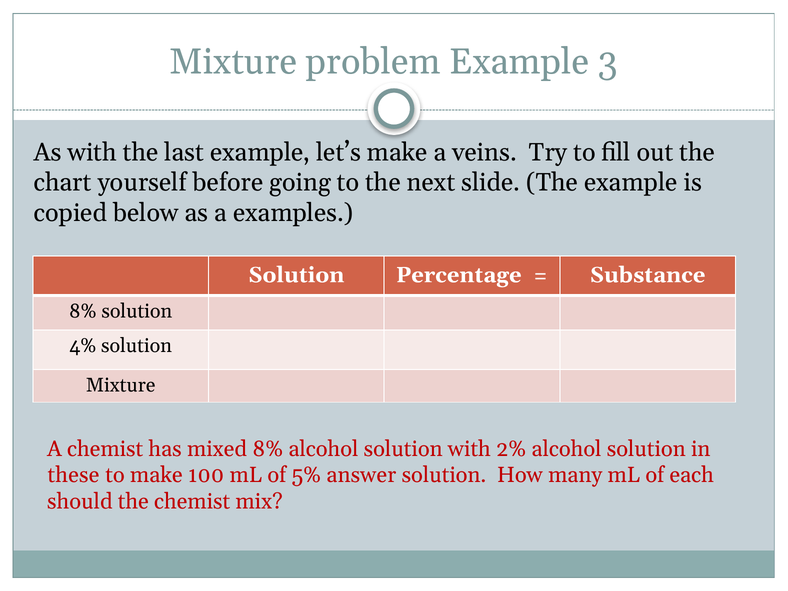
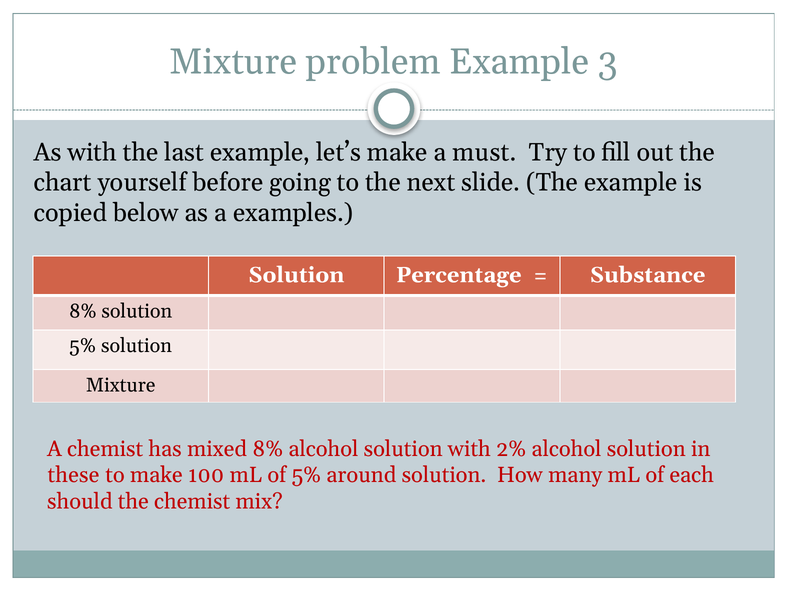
veins: veins -> must (484, 152)
4%: 4% -> 5% (83, 346)
answer: answer -> around (361, 475)
